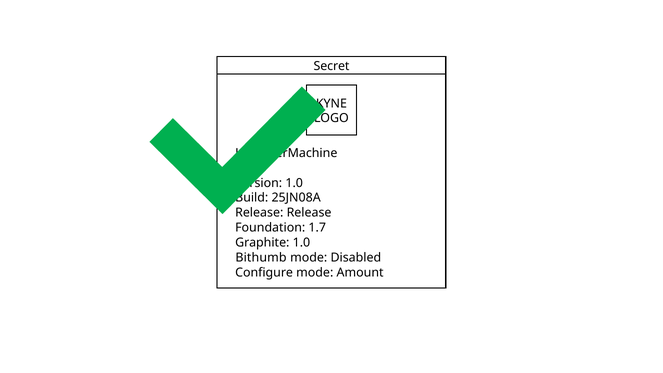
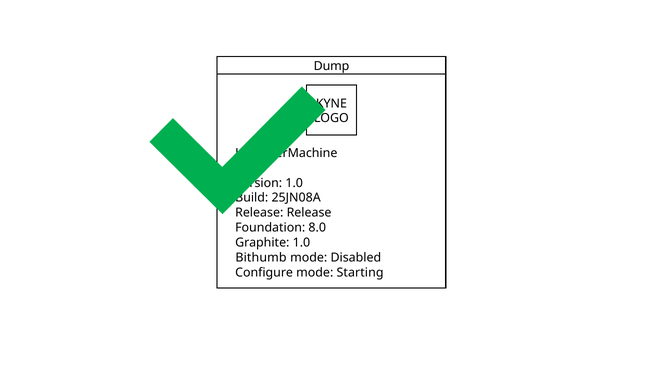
Secret: Secret -> Dump (332, 66)
1.7: 1.7 -> 8.0 (317, 228)
Amount: Amount -> Starting (360, 272)
